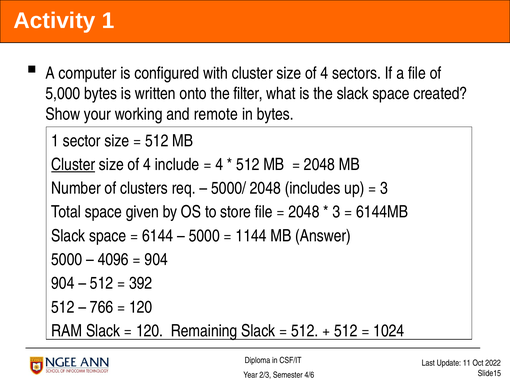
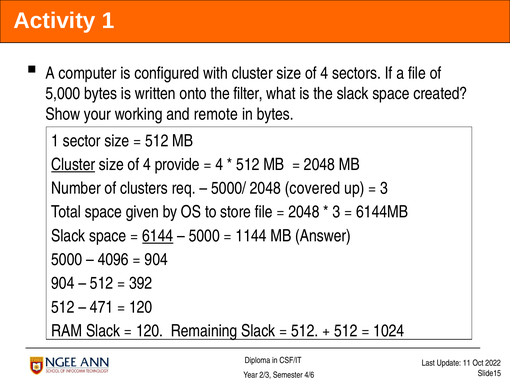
include: include -> provide (177, 165)
includes: includes -> covered (313, 189)
6144 underline: none -> present (158, 236)
766: 766 -> 471 (102, 307)
